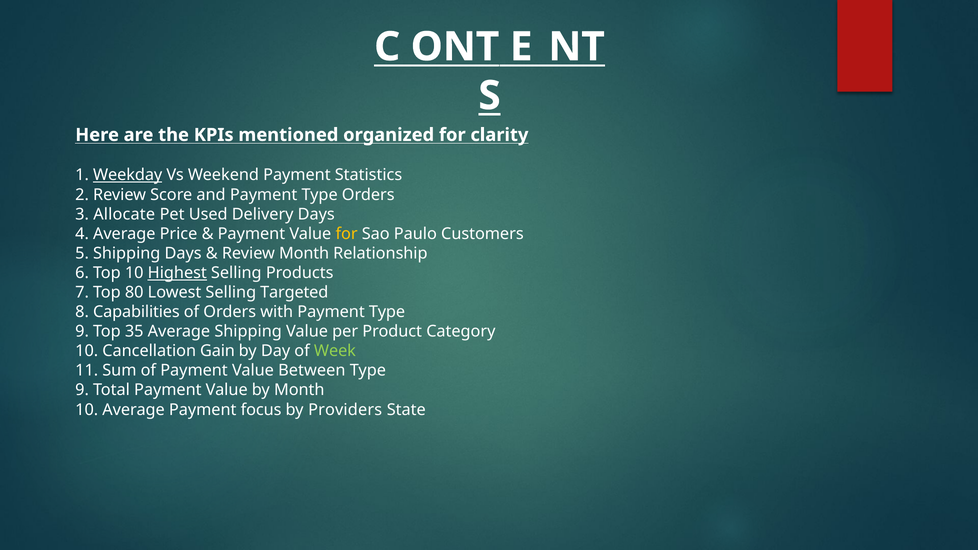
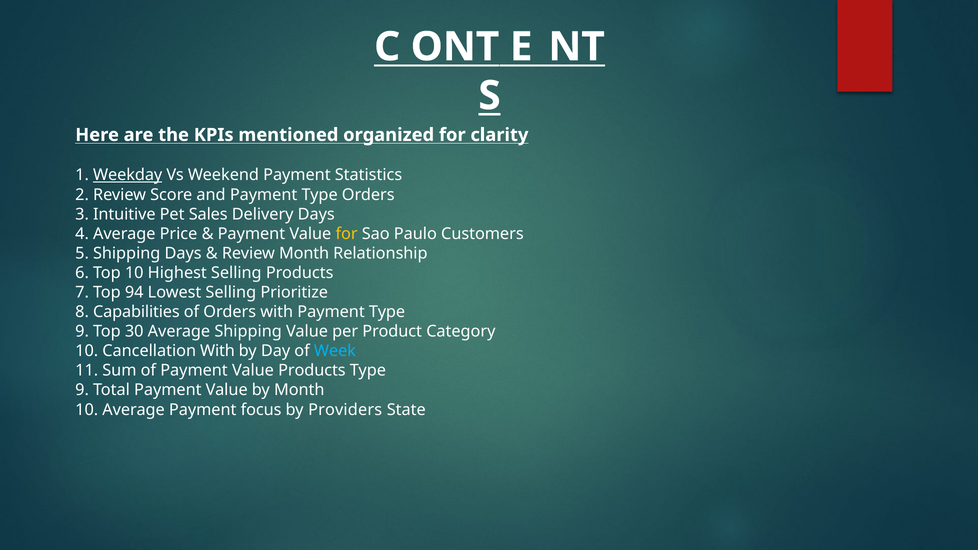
Allocate: Allocate -> Intuitive (124, 214)
Used: Used -> Sales (208, 214)
Highest underline: present -> none (177, 273)
80: 80 -> 94 (134, 292)
Targeted: Targeted -> Prioritize (294, 292)
35: 35 -> 30 (134, 332)
Cancellation Gain: Gain -> With (217, 351)
Week colour: light green -> light blue (335, 351)
Value Between: Between -> Products (312, 371)
